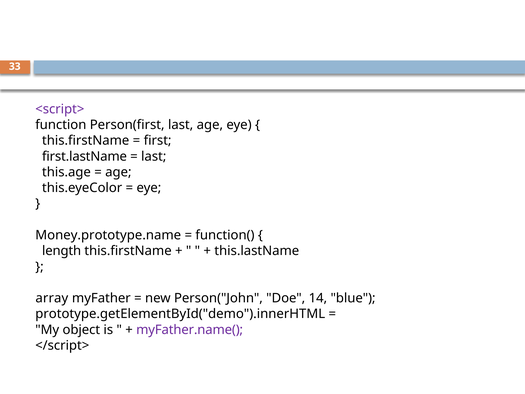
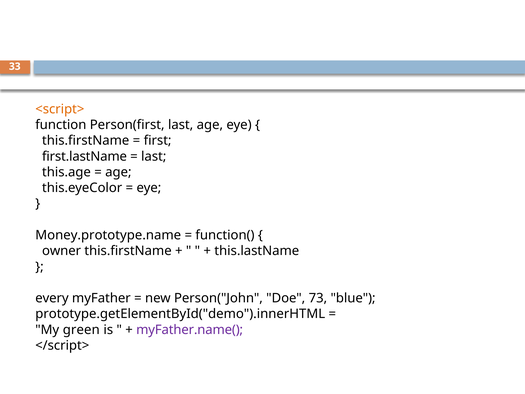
<script> colour: purple -> orange (60, 109)
length: length -> owner (62, 251)
array: array -> every (52, 298)
14: 14 -> 73 (318, 298)
object: object -> green (81, 329)
